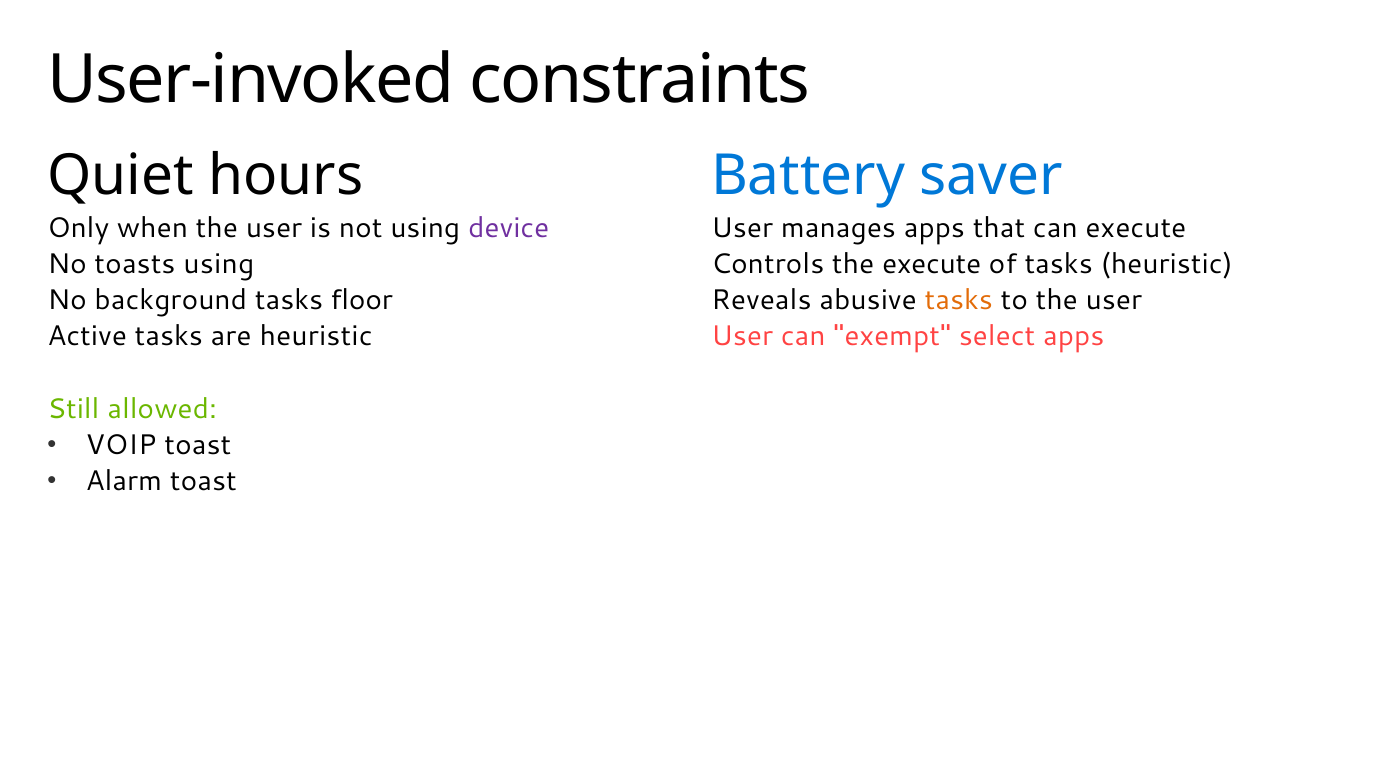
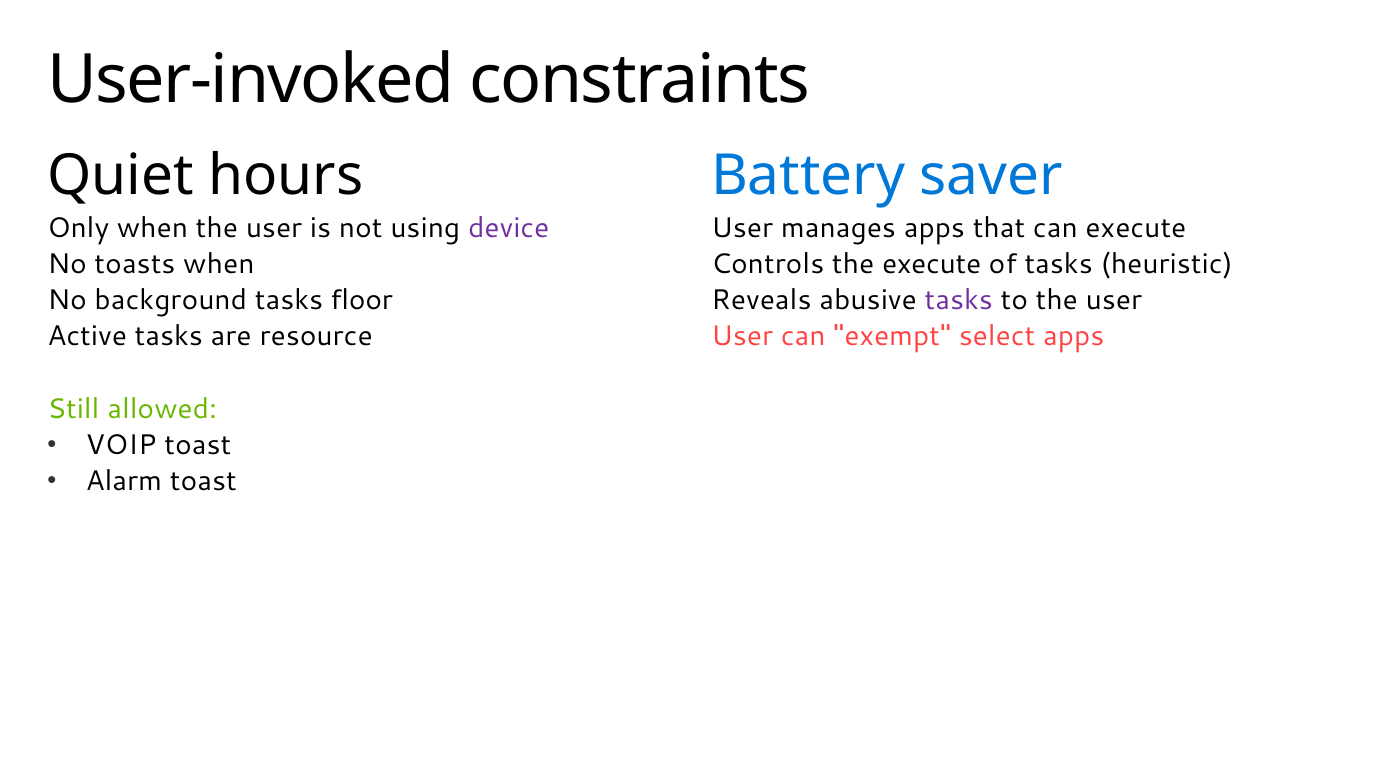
toasts using: using -> when (219, 264)
tasks colour: orange -> purple (959, 300)
are heuristic: heuristic -> resource (316, 337)
